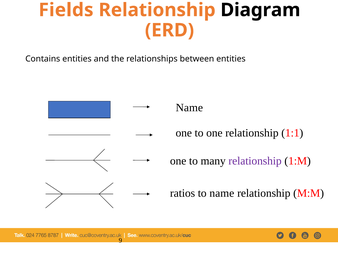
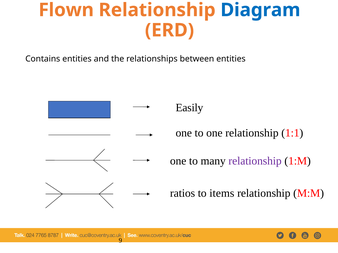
Fields: Fields -> Flown (66, 10)
Diagram colour: black -> blue (260, 10)
Name: Name -> Easily (189, 108)
to name: name -> items (222, 194)
